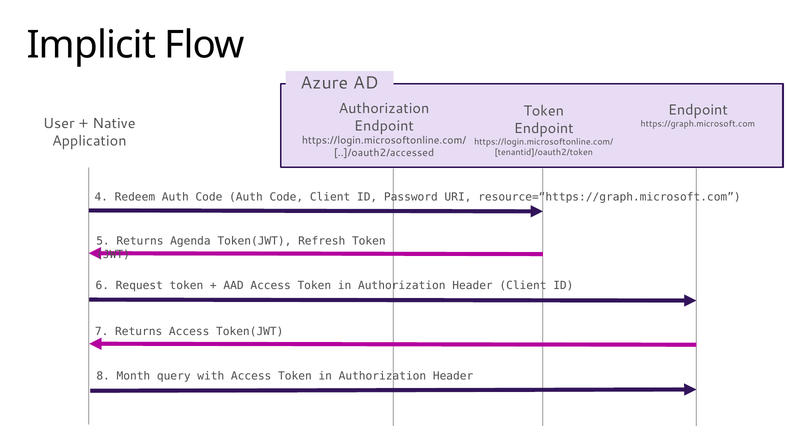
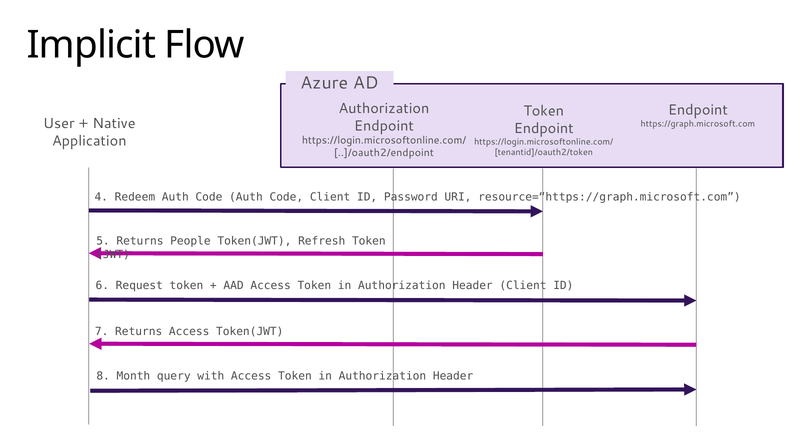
..]/oauth2/accessed: ..]/oauth2/accessed -> ..]/oauth2/endpoint (384, 153)
Agenda: Agenda -> People (190, 241)
